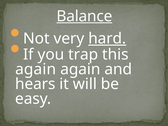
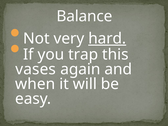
Balance underline: present -> none (84, 16)
again: again -> vases (36, 69)
hears: hears -> when (35, 84)
